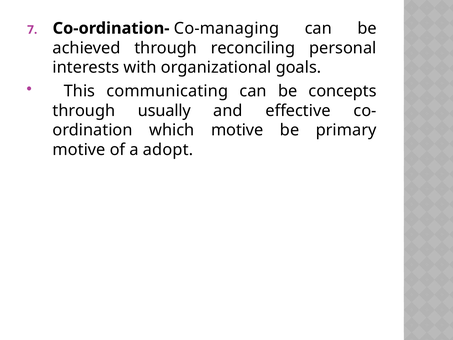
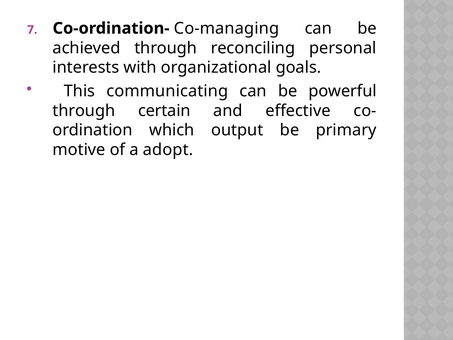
concepts: concepts -> powerful (343, 91)
usually: usually -> certain (164, 111)
which motive: motive -> output (237, 130)
